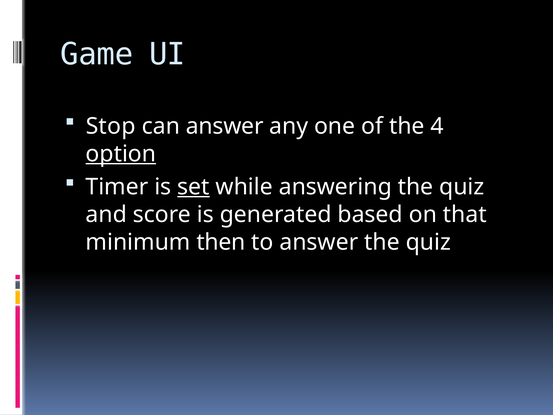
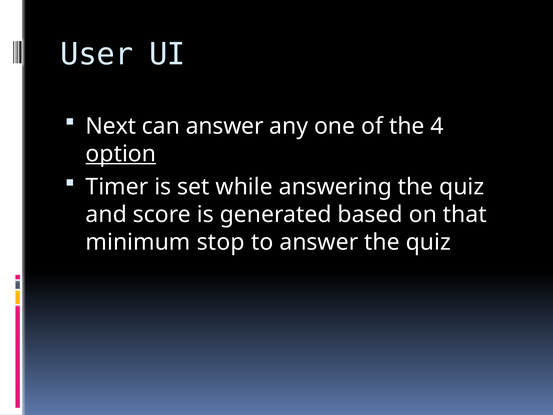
Game: Game -> User (97, 54)
Stop: Stop -> Next (111, 126)
set underline: present -> none (193, 187)
then: then -> stop (221, 242)
